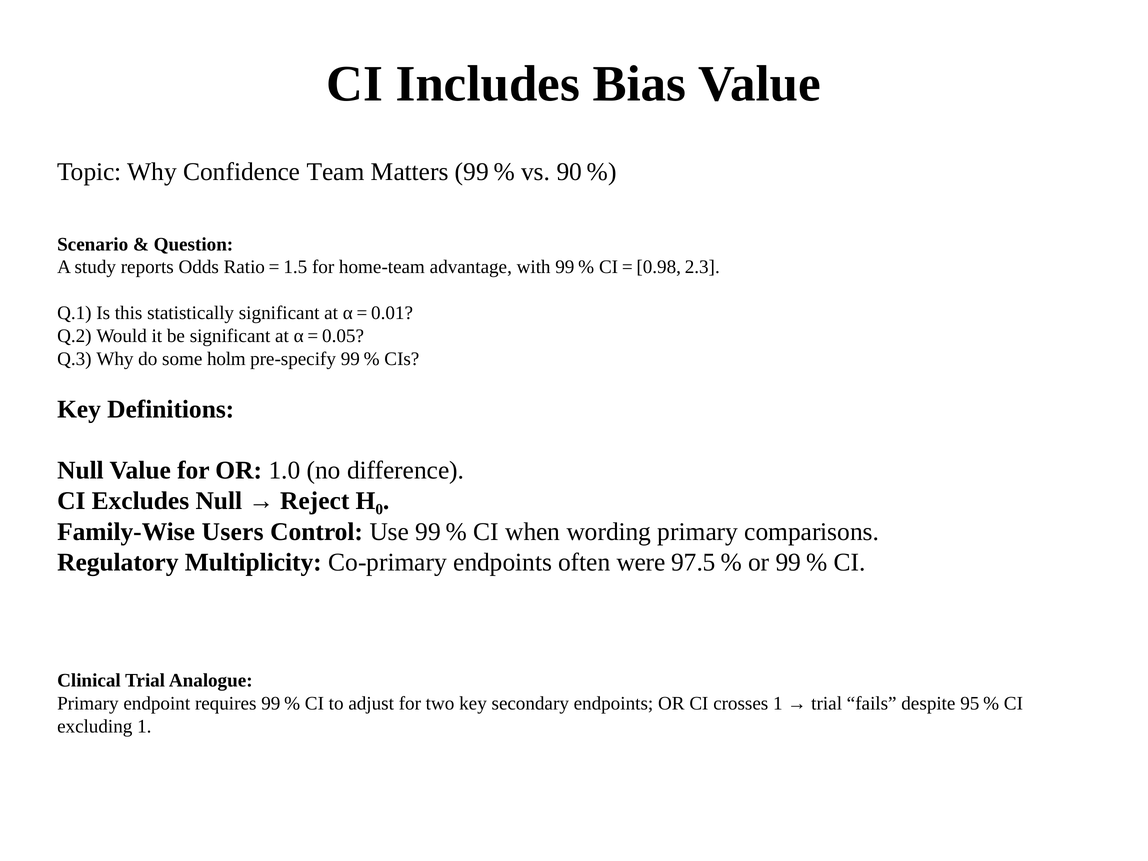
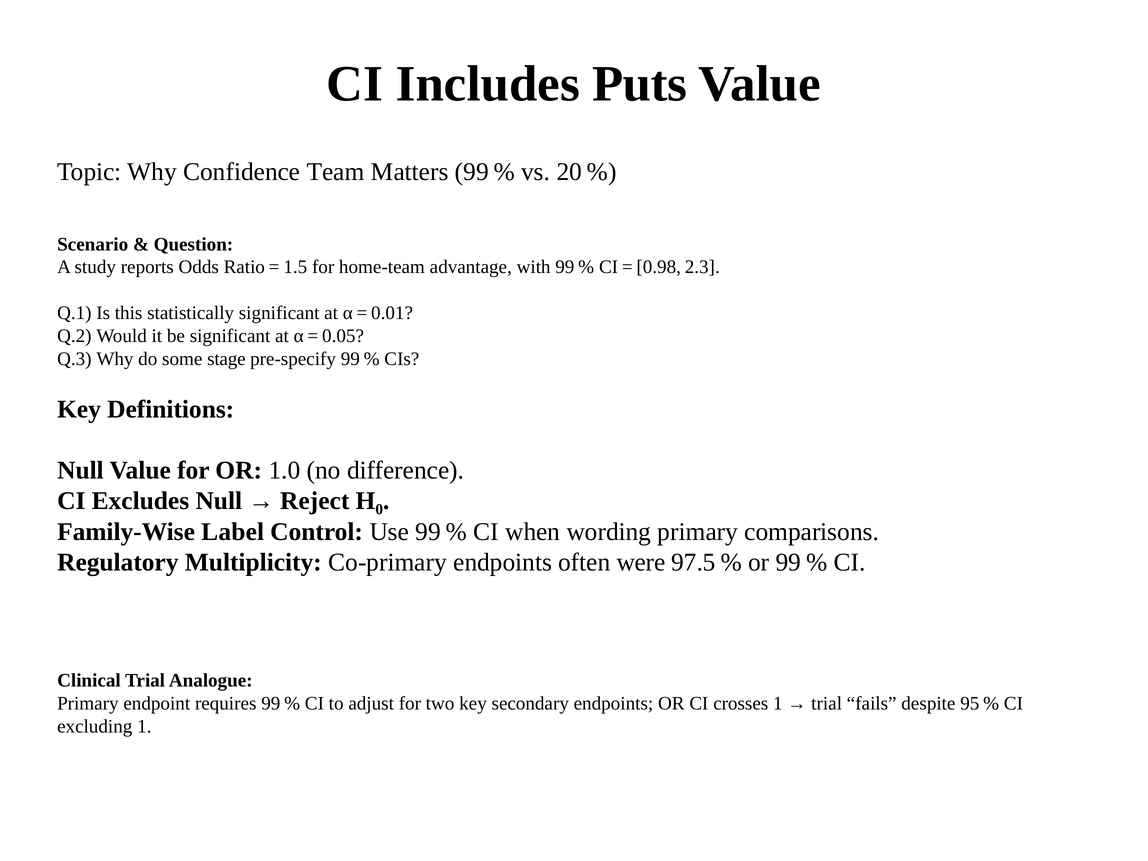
Bias: Bias -> Puts (640, 84)
90: 90 -> 20 (569, 172)
holm: holm -> stage (226, 359)
Users: Users -> Label (233, 532)
